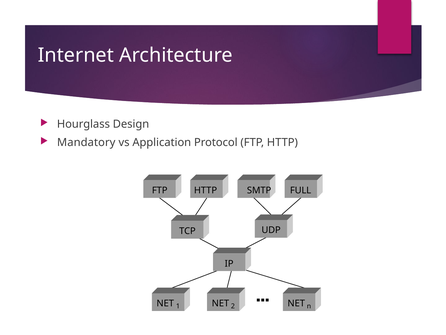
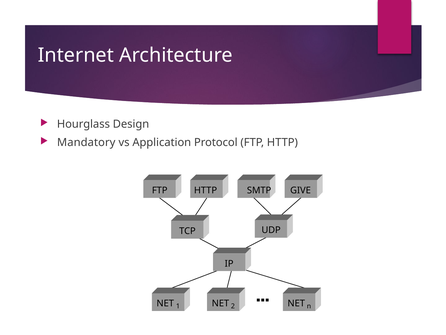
FULL: FULL -> GIVE (301, 190)
